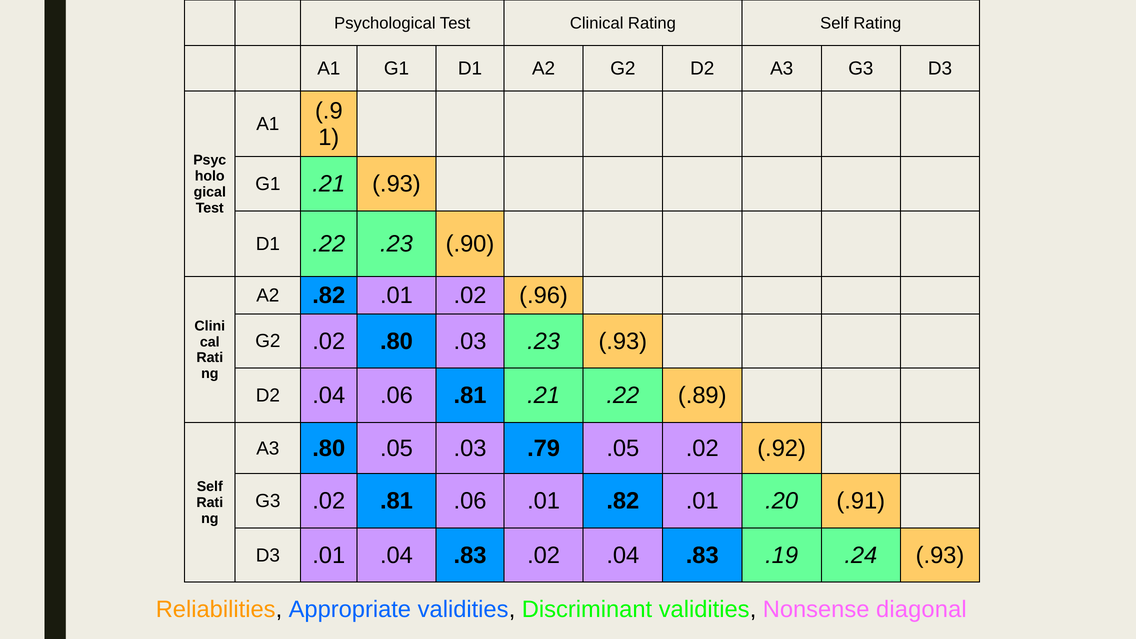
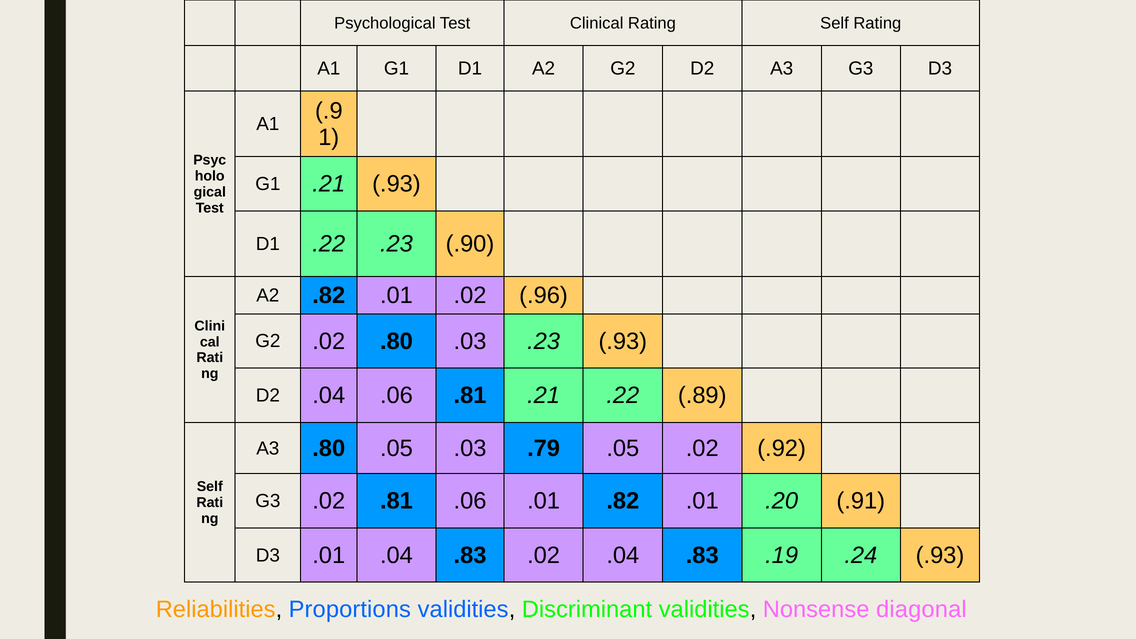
Appropriate: Appropriate -> Proportions (350, 609)
